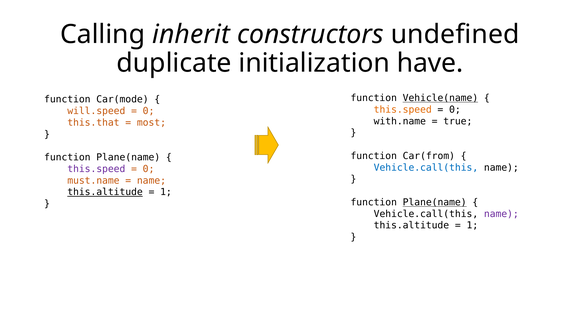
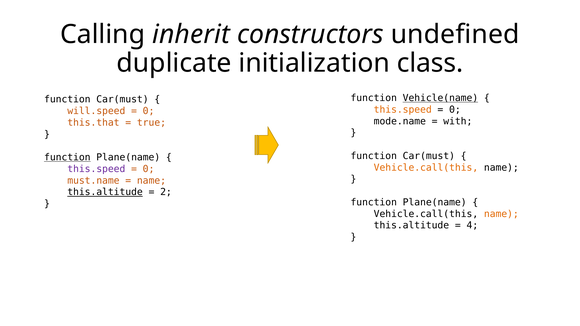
have: have -> class (430, 63)
Car(mode: Car(mode -> Car(must (122, 99)
with.name: with.name -> mode.name (400, 121)
true: true -> with (458, 121)
most: most -> true (151, 123)
Car(from: Car(from -> Car(must (429, 156)
function underline: none -> present (67, 157)
Vehicle.call(this colour: blue -> orange (426, 168)
1: 1 -> 2 (166, 192)
Plane(name underline: present -> none (435, 202)
name colour: purple -> orange (501, 214)
1: 1 -> 4 (472, 226)
